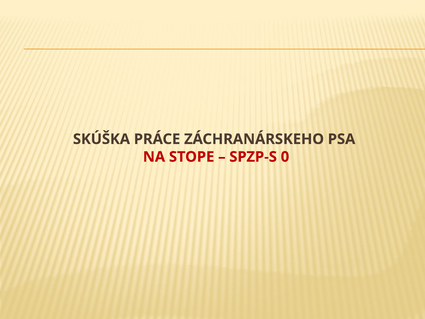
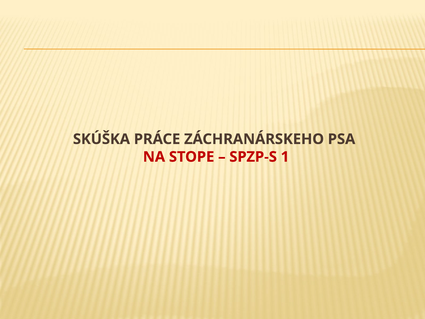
0: 0 -> 1 (285, 157)
